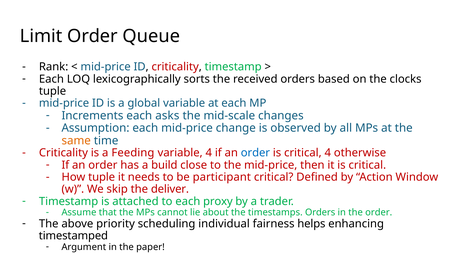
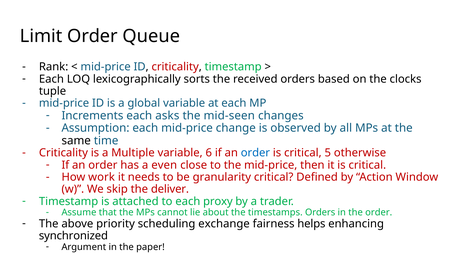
mid-scale: mid-scale -> mid-seen (229, 116)
same colour: orange -> black (76, 141)
Feeding: Feeding -> Multiple (133, 153)
variable 4: 4 -> 6 (209, 153)
critical 4: 4 -> 5 (328, 153)
build: build -> even (164, 165)
How tuple: tuple -> work (102, 177)
participant: participant -> granularity (222, 177)
individual: individual -> exchange (224, 224)
timestamped: timestamped -> synchronized (73, 236)
